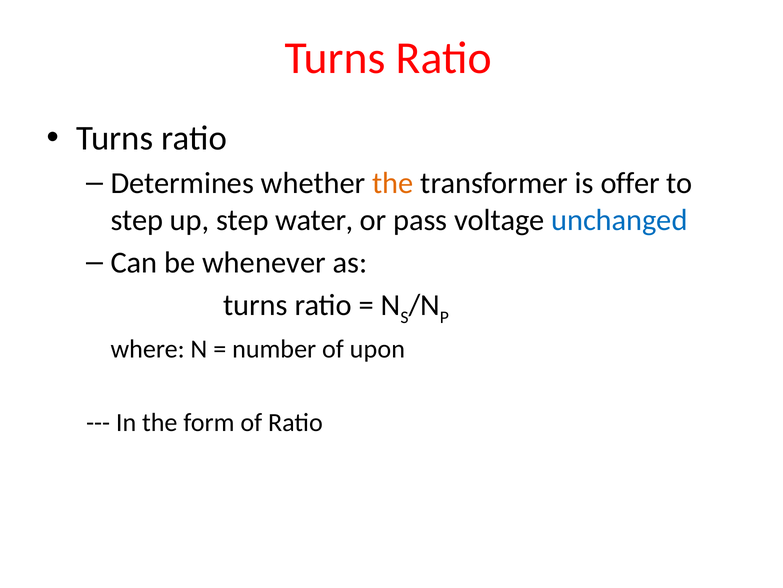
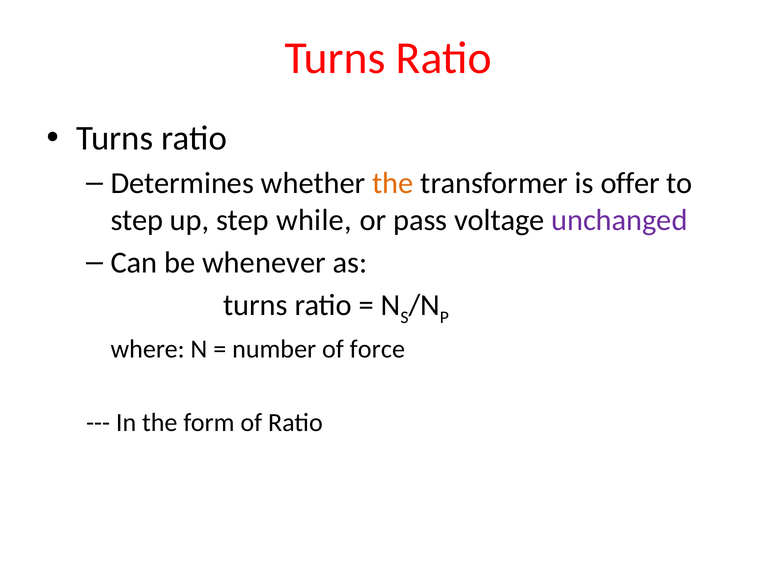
water: water -> while (314, 220)
unchanged colour: blue -> purple (619, 220)
upon: upon -> force (377, 349)
